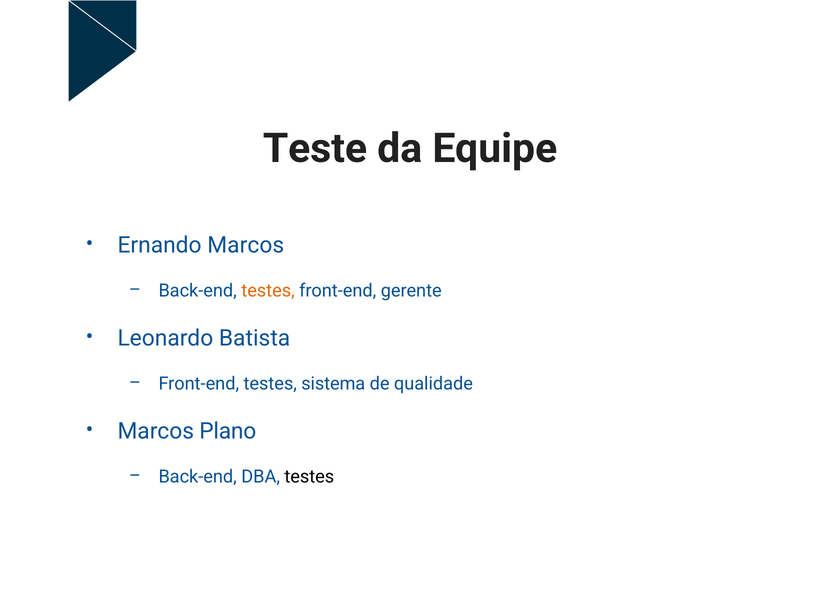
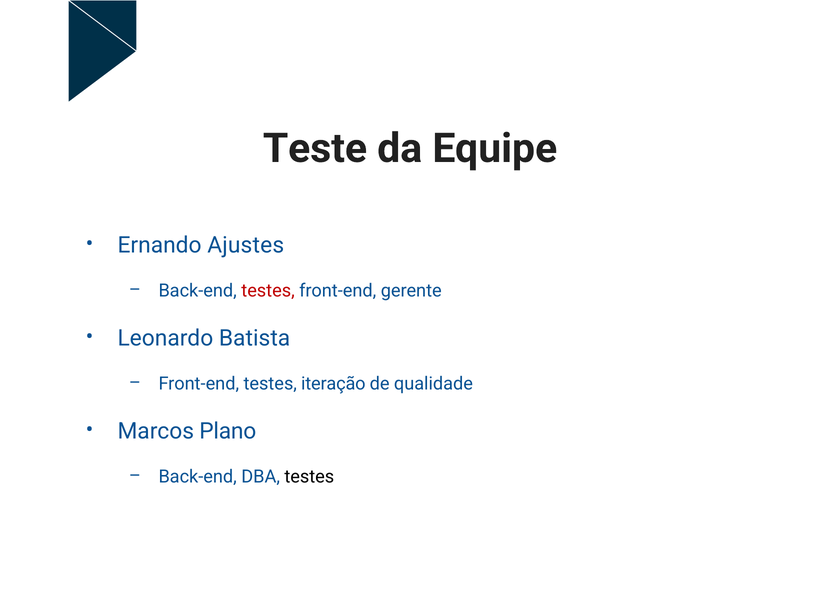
Ernando Marcos: Marcos -> Ajustes (246, 245)
testes colour: orange -> red (268, 291)
sistema: sistema -> iteração (333, 384)
